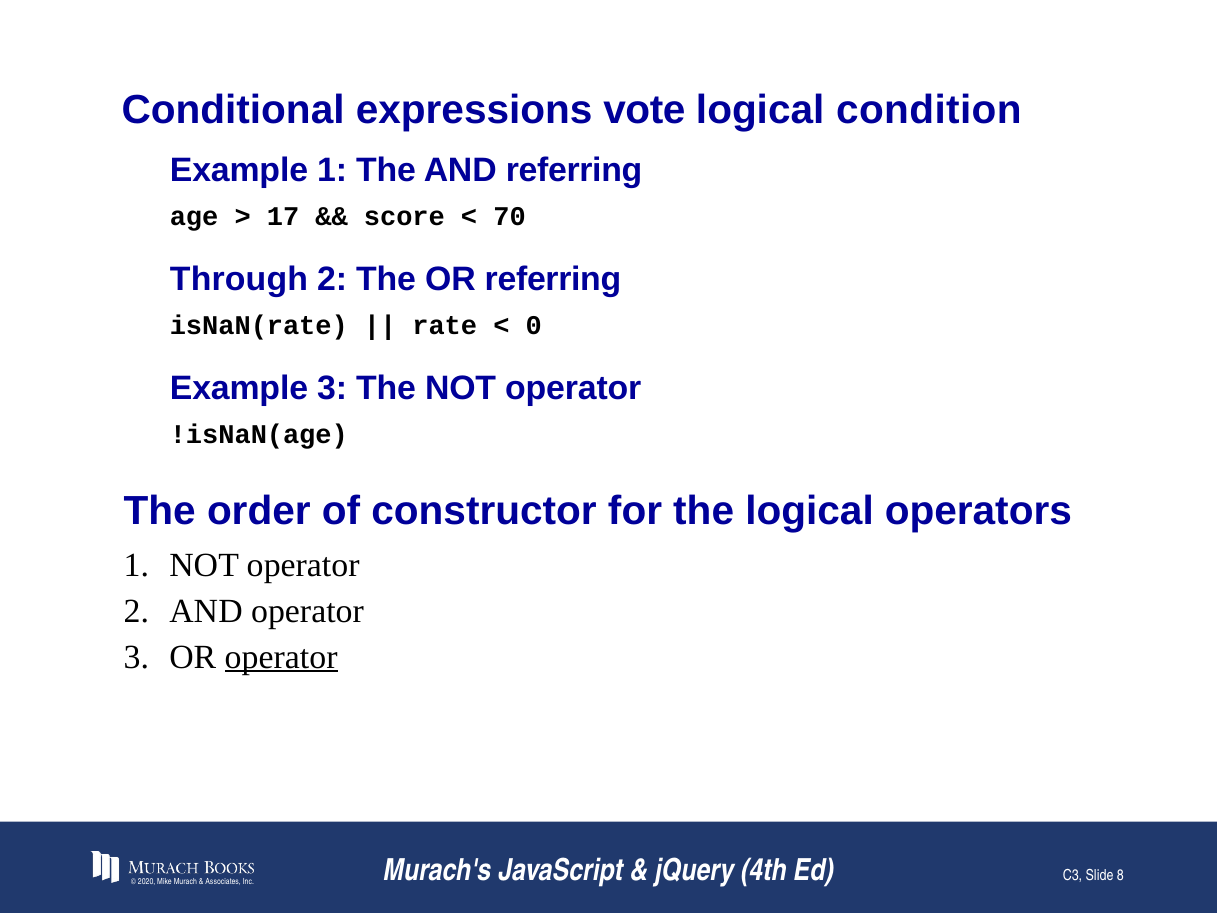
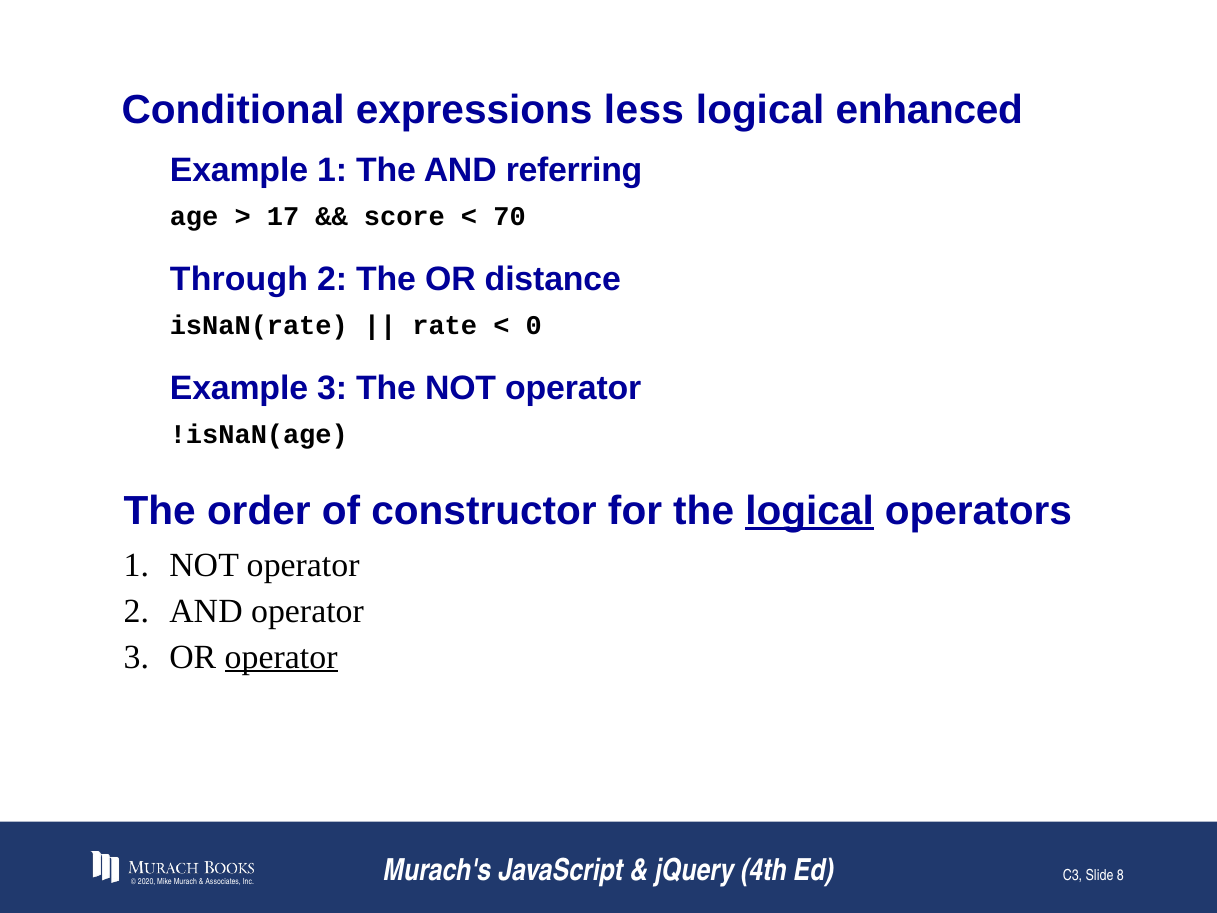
vote: vote -> less (644, 111)
condition: condition -> enhanced (929, 111)
OR referring: referring -> distance (553, 279)
logical underline: none -> present (810, 511)
